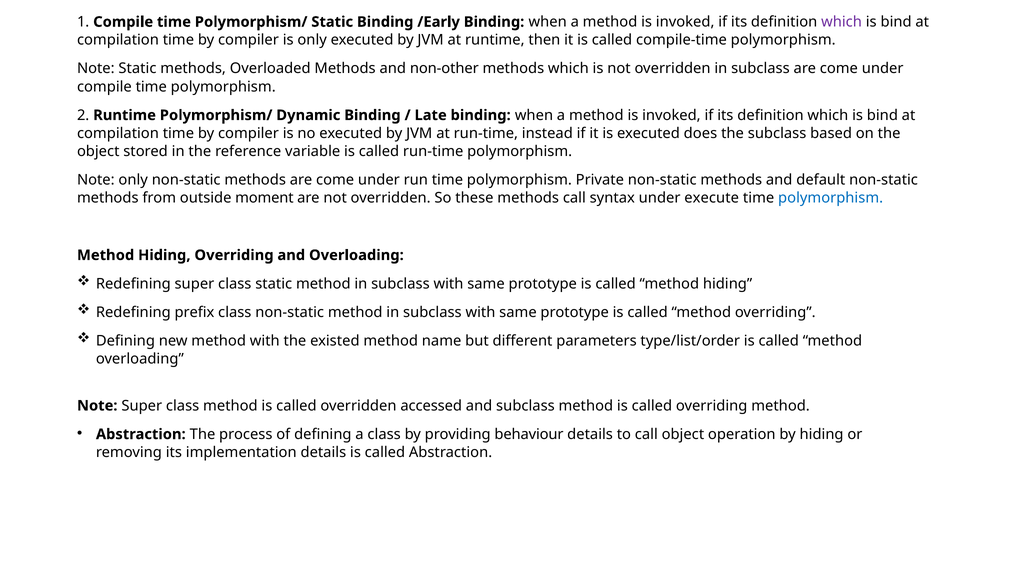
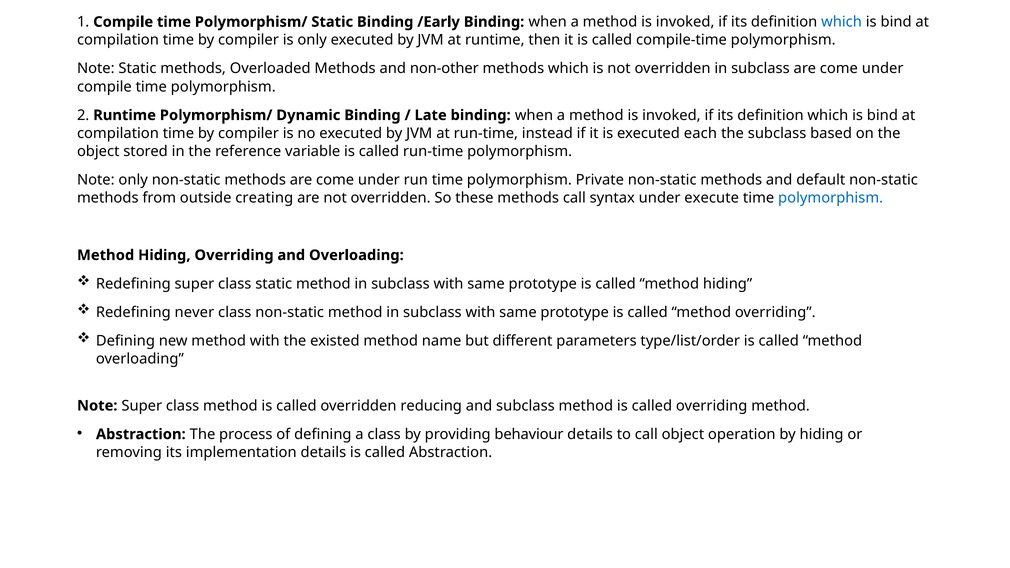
which colour: purple -> blue (842, 22)
does: does -> each (700, 133)
moment: moment -> creating (264, 198)
prefix: prefix -> never (194, 312)
accessed: accessed -> reducing (431, 406)
